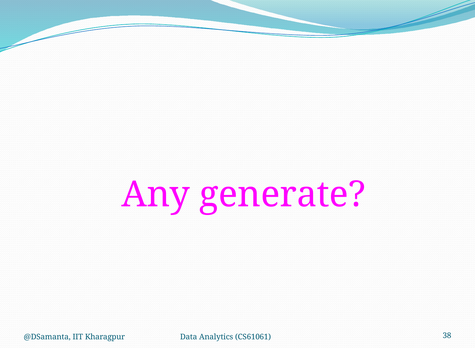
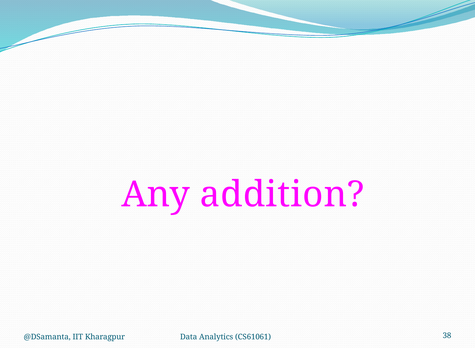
generate: generate -> addition (282, 194)
